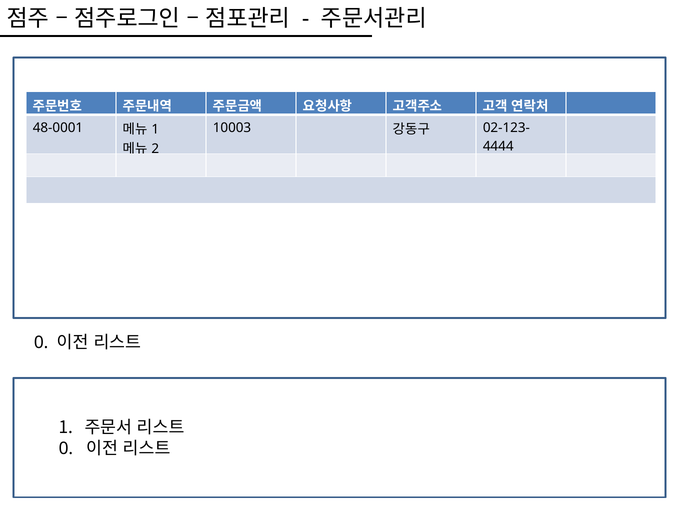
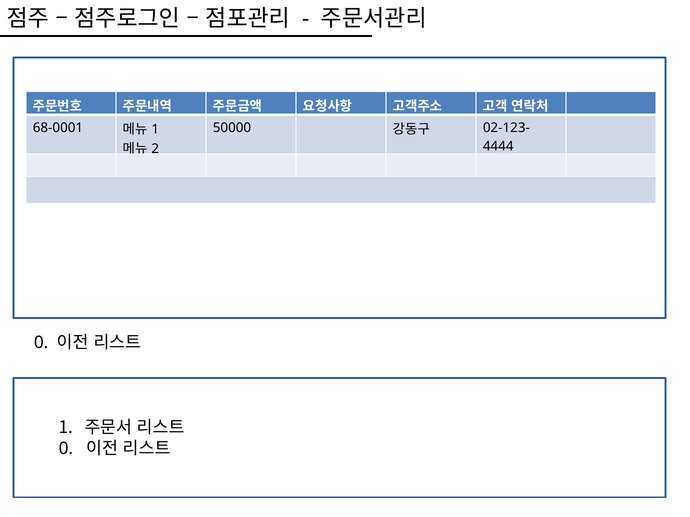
48-0001: 48-0001 -> 68-0001 (58, 128)
10003: 10003 -> 50000 (232, 128)
